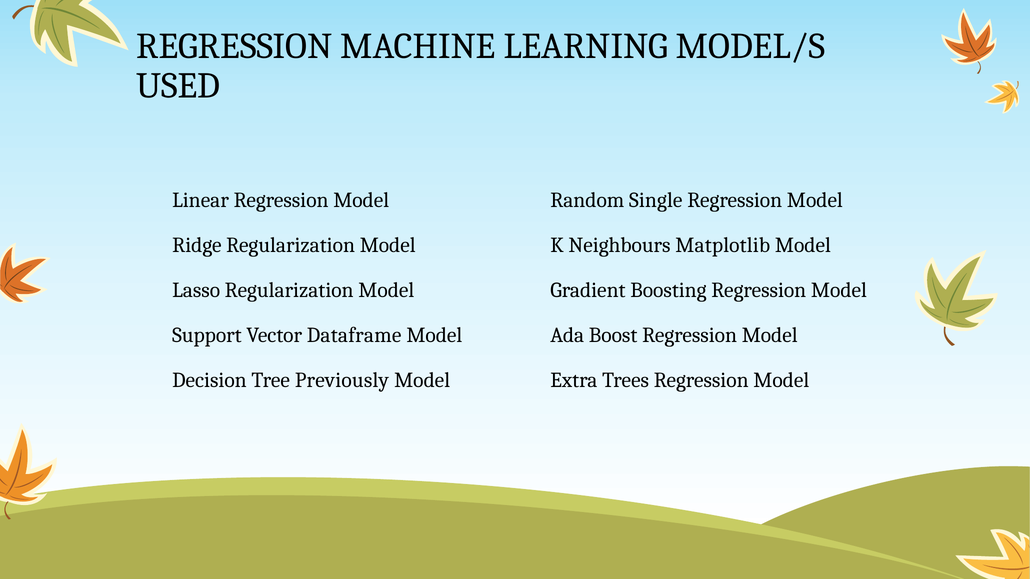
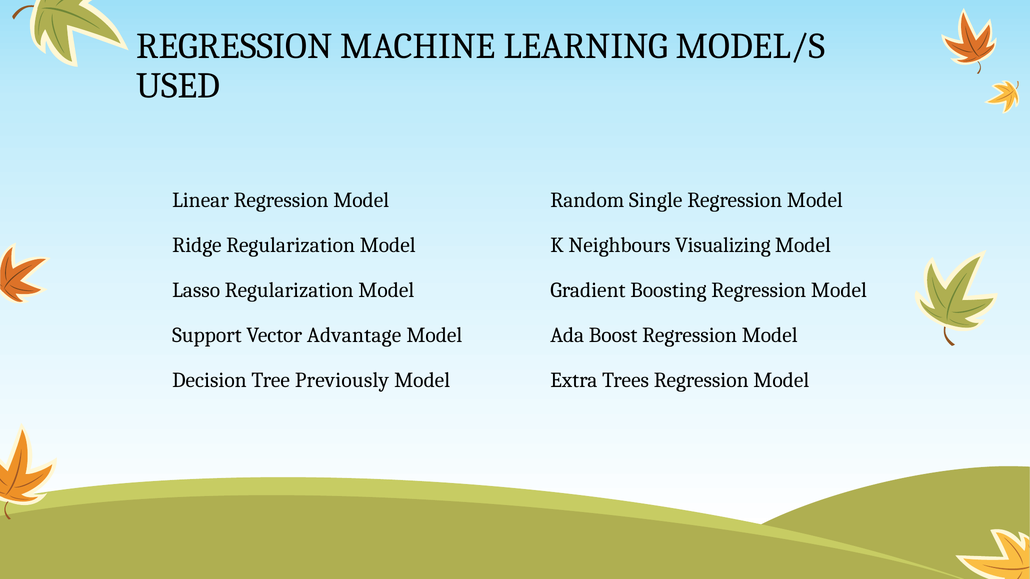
Matplotlib: Matplotlib -> Visualizing (723, 245)
Dataframe: Dataframe -> Advantage (354, 335)
